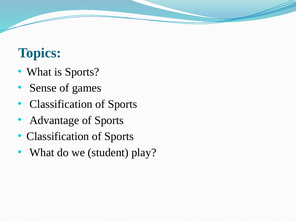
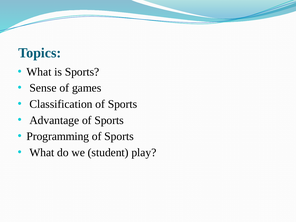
Classification: Classification -> Programming (58, 136)
